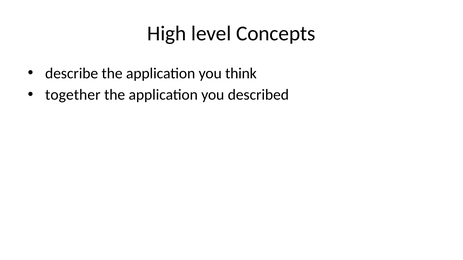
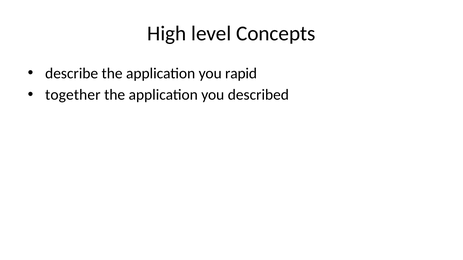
think: think -> rapid (241, 73)
